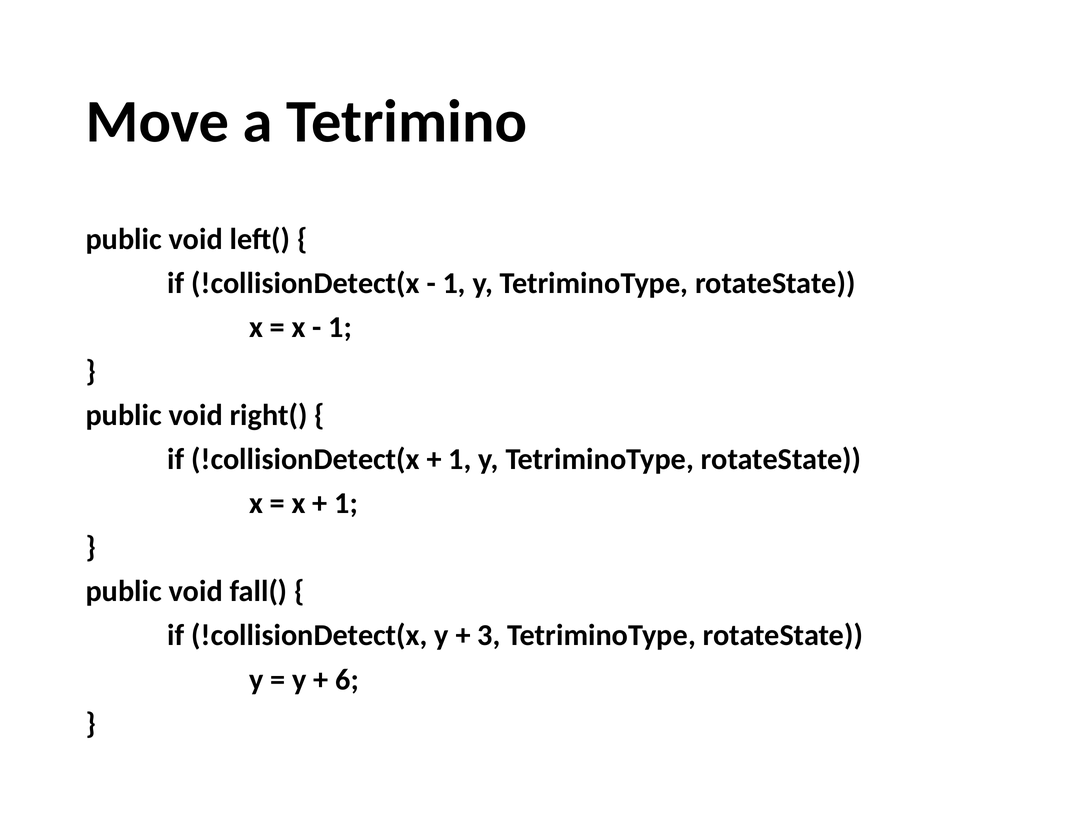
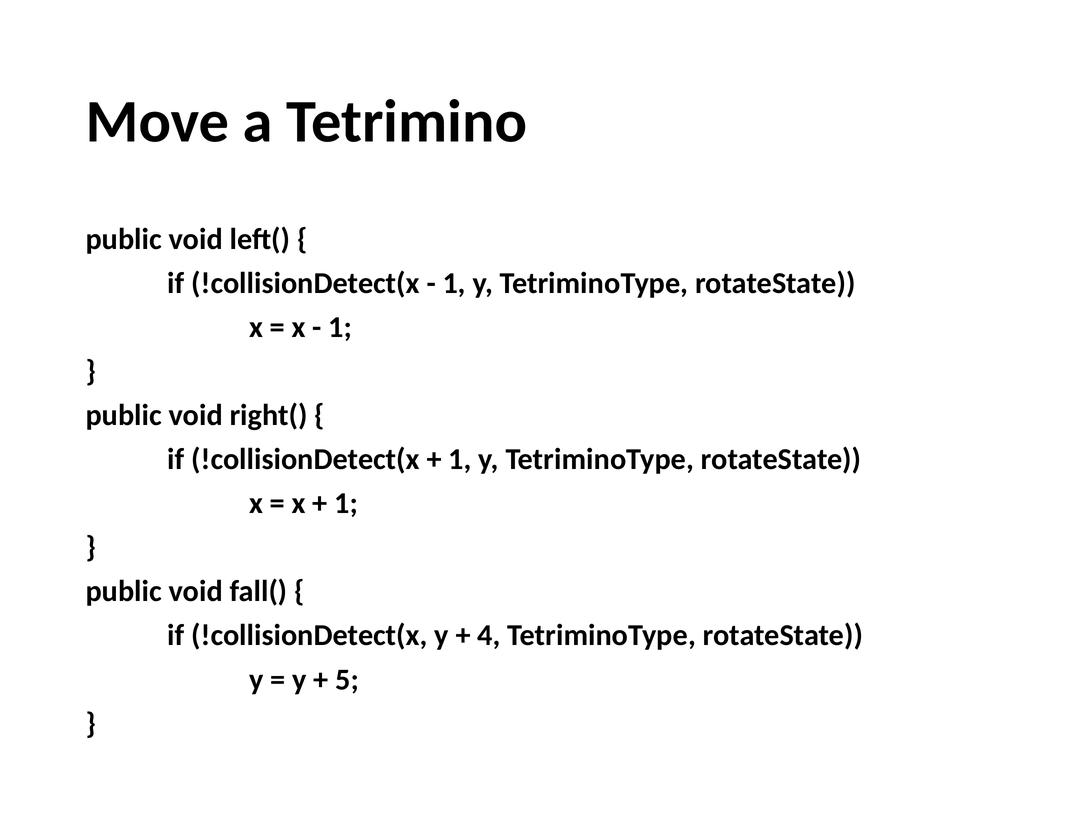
3: 3 -> 4 (489, 635)
6: 6 -> 5 (347, 679)
